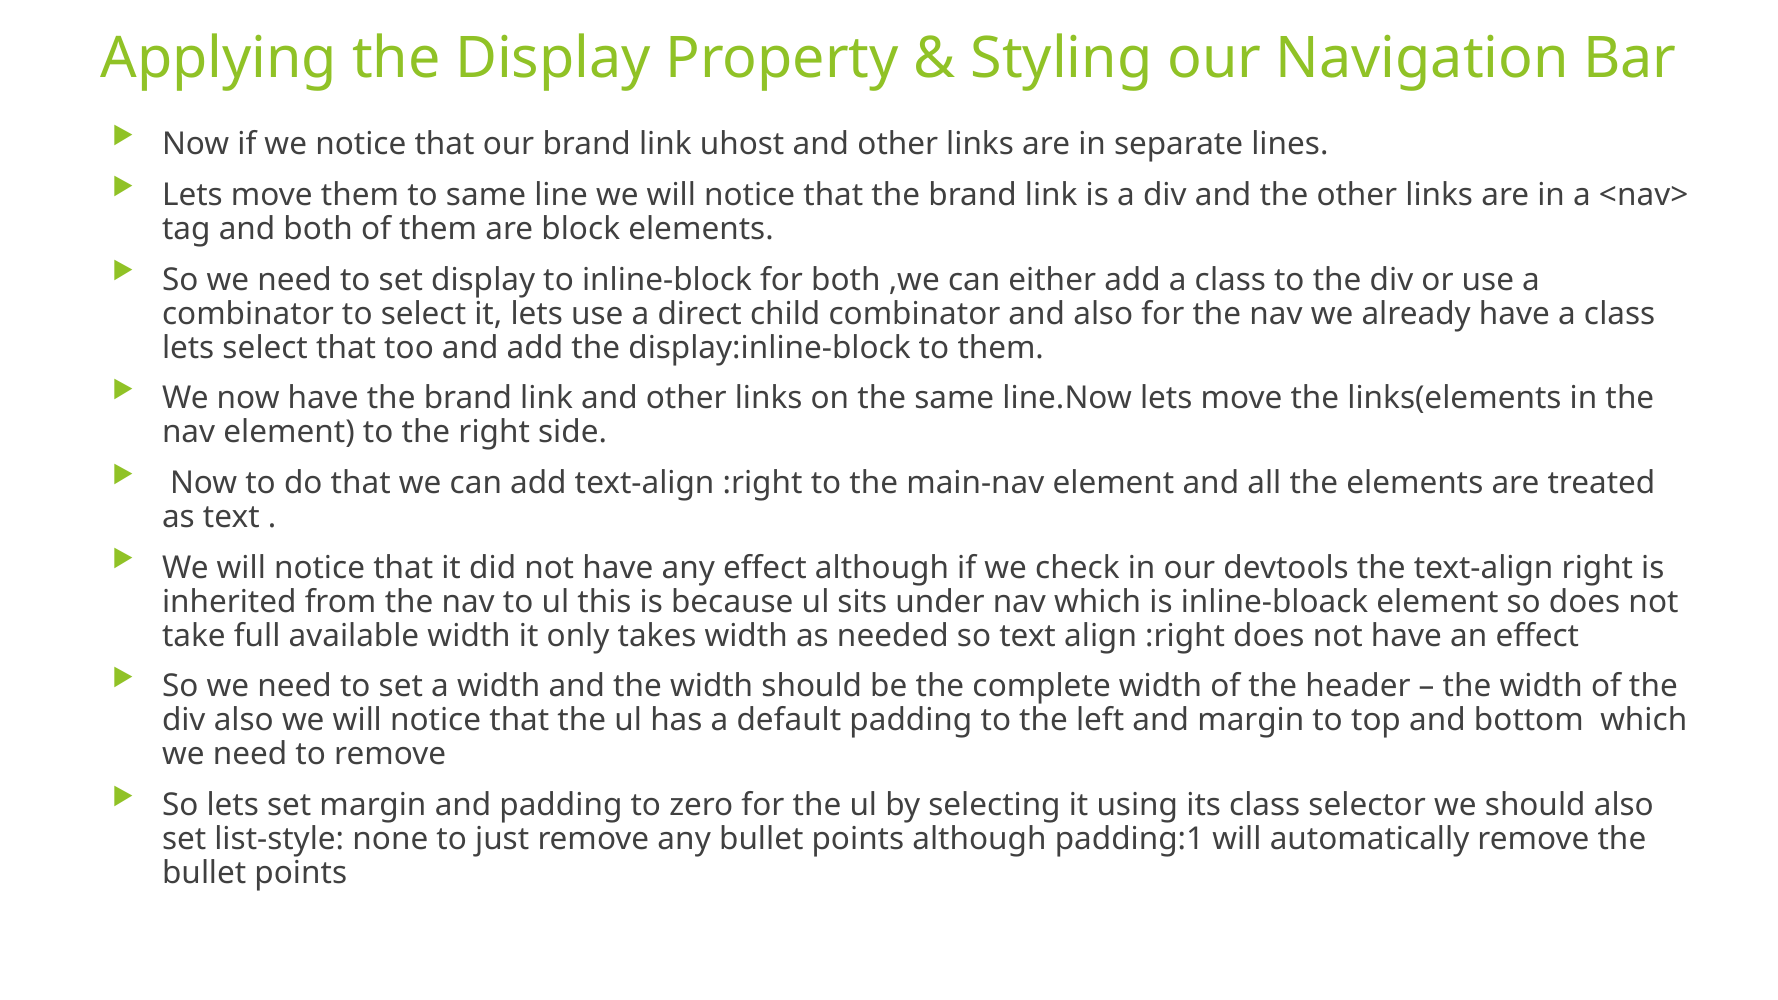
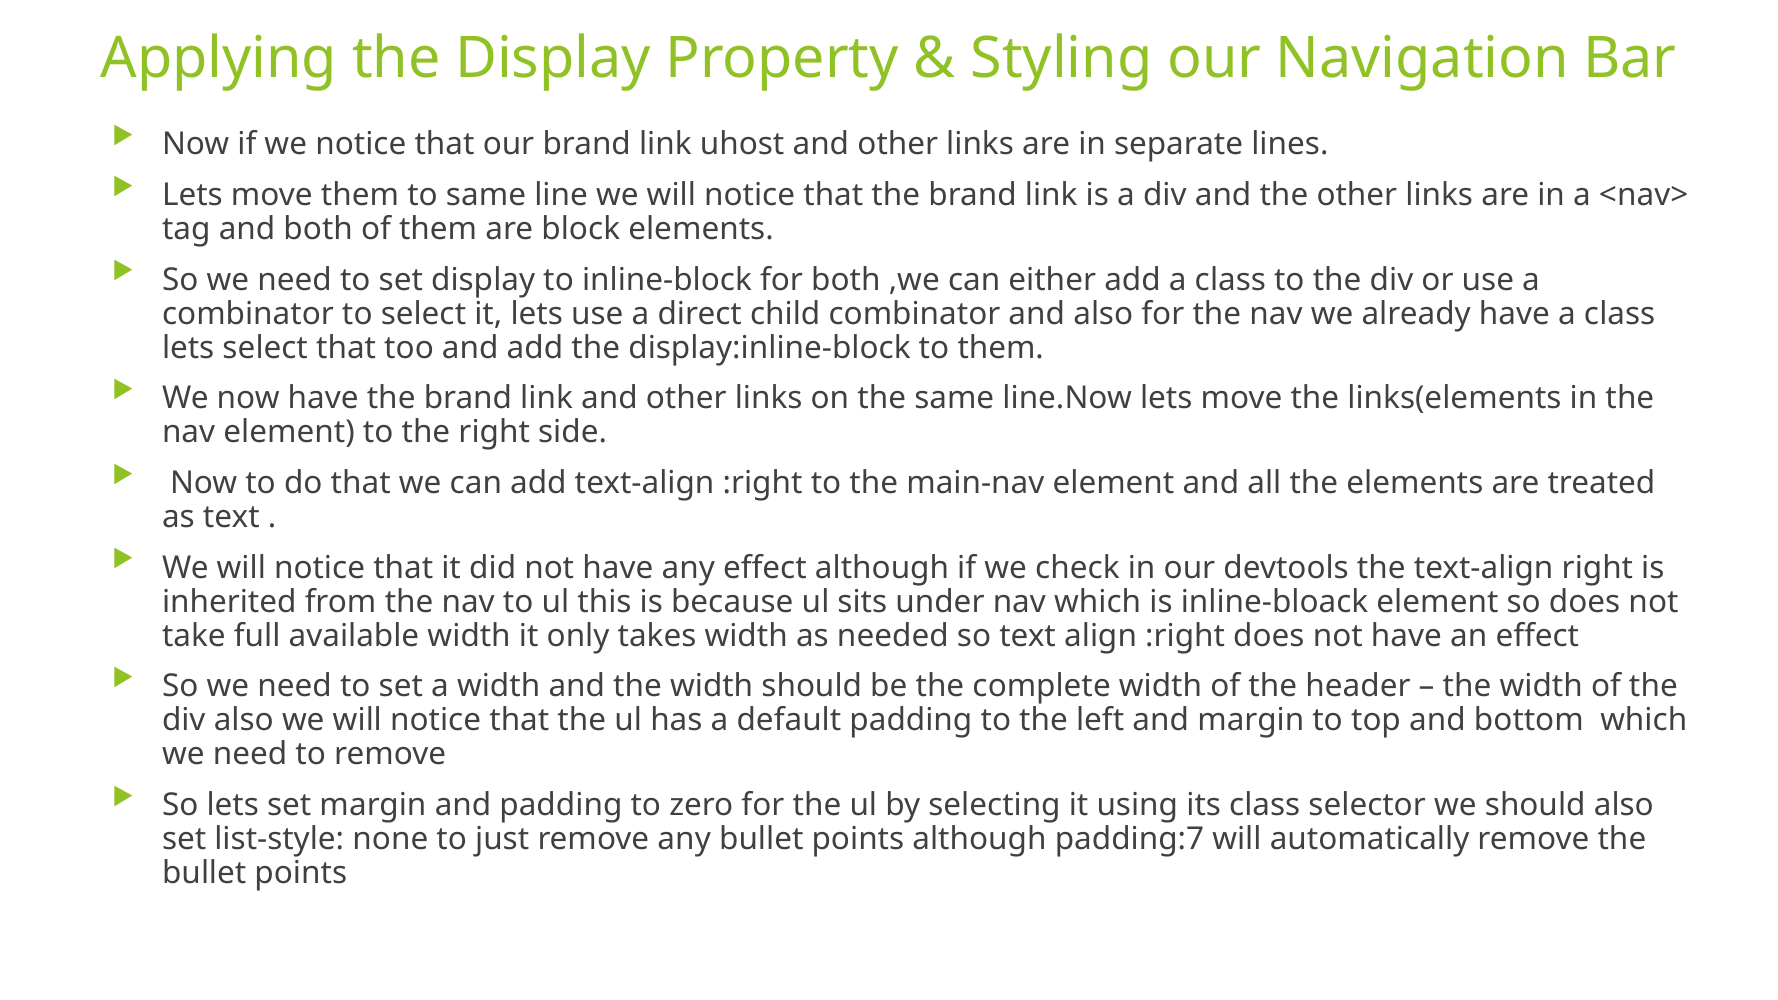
padding:1: padding:1 -> padding:7 (1129, 839)
